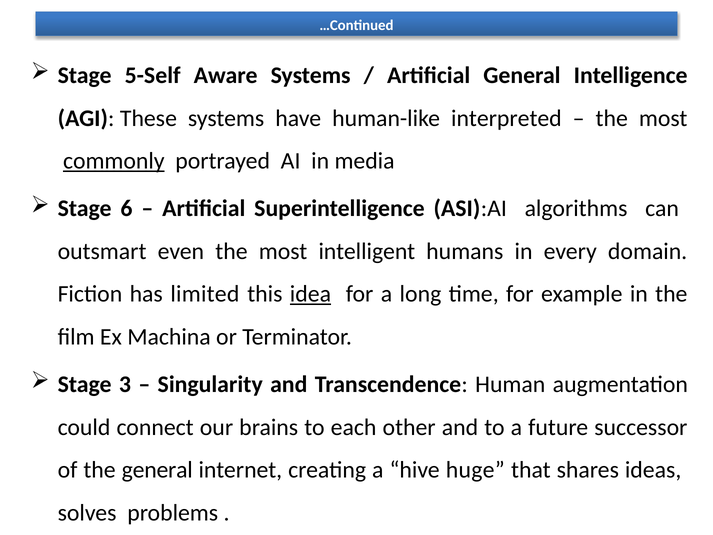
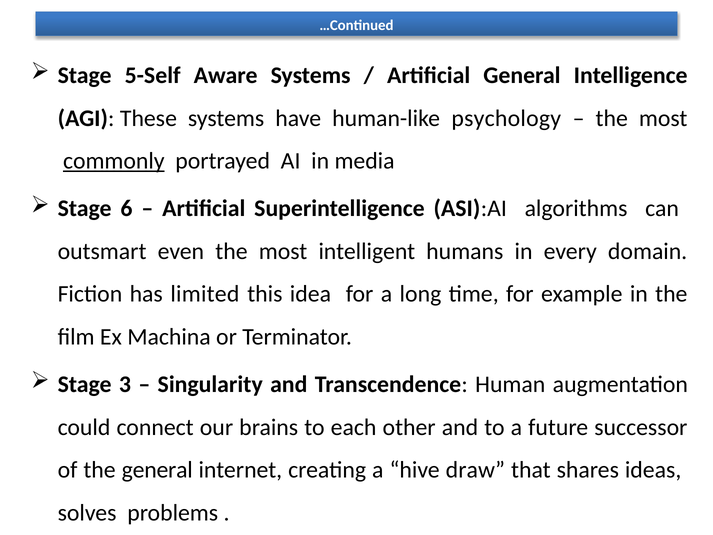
interpreted: interpreted -> psychology (506, 118)
idea underline: present -> none (310, 294)
huge: huge -> draw (475, 470)
